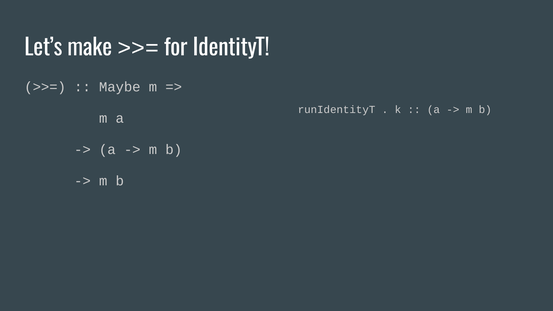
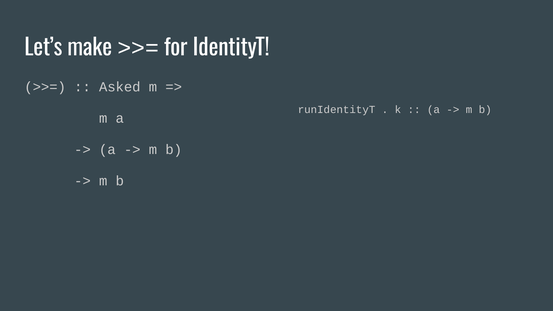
Maybe: Maybe -> Asked (120, 87)
